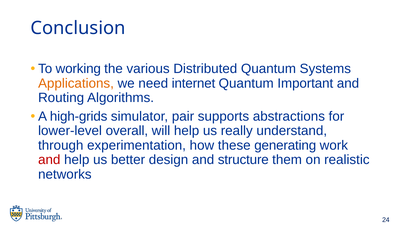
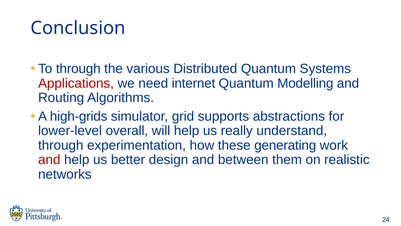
To working: working -> through (78, 69)
Applications colour: orange -> red (76, 83)
Important: Important -> Modelling (305, 83)
pair: pair -> grid (183, 116)
structure: structure -> between (243, 160)
